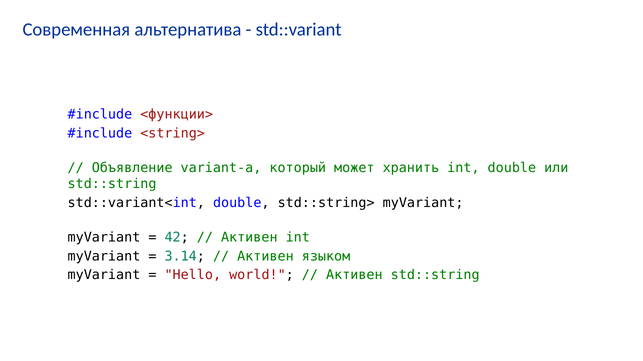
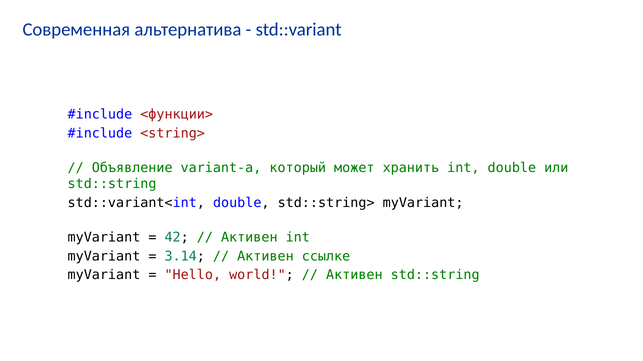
языком: языком -> ссылке (326, 257)
